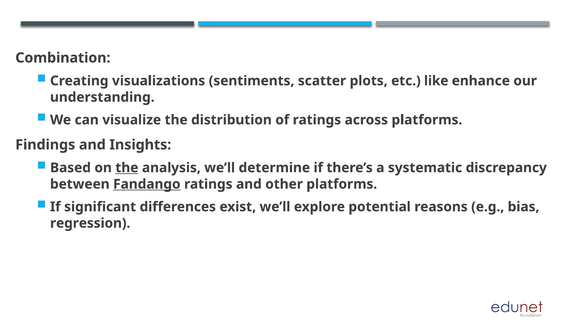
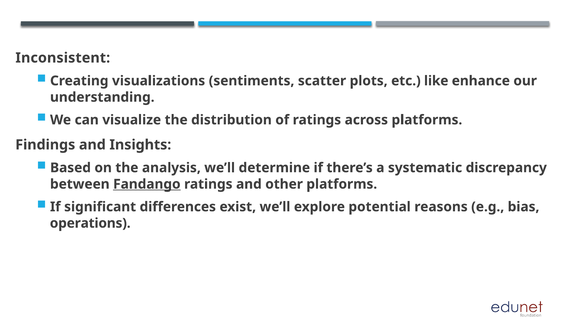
Combination: Combination -> Inconsistent (63, 58)
the underline: present -> none (127, 168)
regression: regression -> operations (90, 224)
